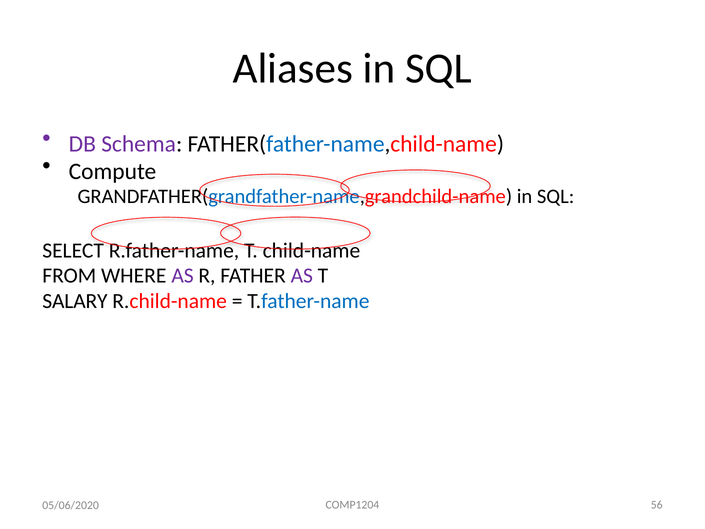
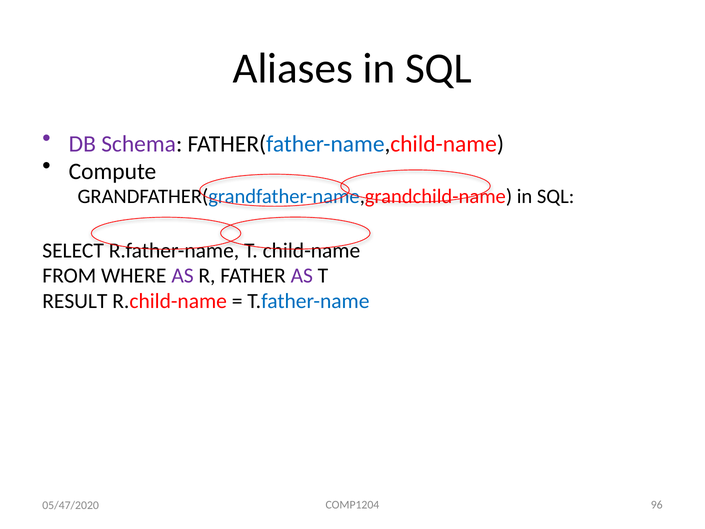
SALARY: SALARY -> RESULT (75, 301)
56: 56 -> 96 (657, 505)
05/06/2020: 05/06/2020 -> 05/47/2020 (71, 505)
